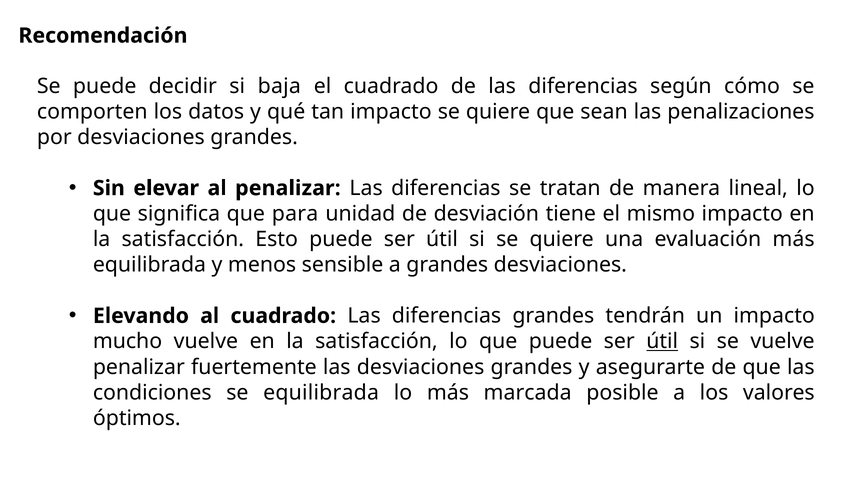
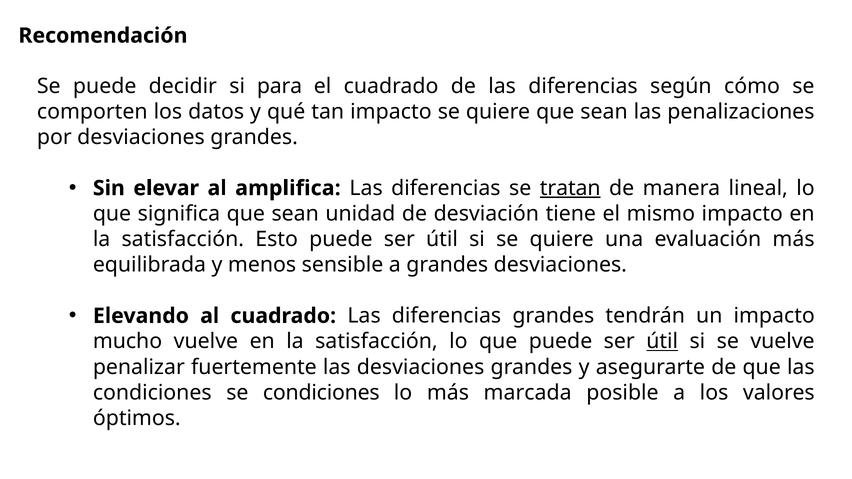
baja: baja -> para (280, 86)
al penalizar: penalizar -> amplifica (288, 188)
tratan underline: none -> present (570, 188)
significa que para: para -> sean (295, 214)
se equilibrada: equilibrada -> condiciones (321, 393)
